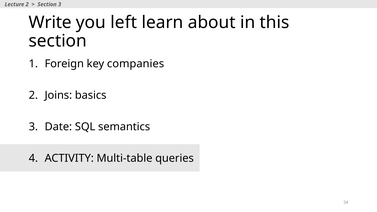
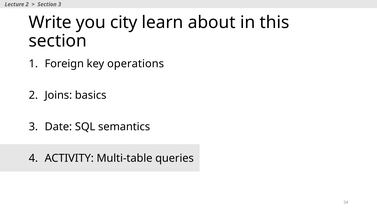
left: left -> city (124, 22)
companies: companies -> operations (136, 64)
